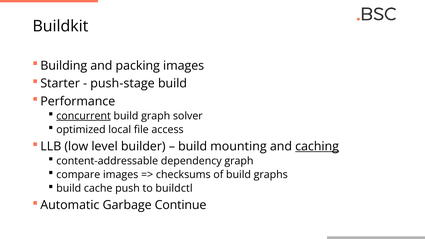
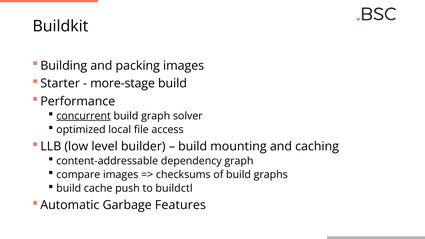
push-stage: push-stage -> more-stage (123, 83)
caching underline: present -> none (317, 146)
Continue: Continue -> Features (180, 205)
